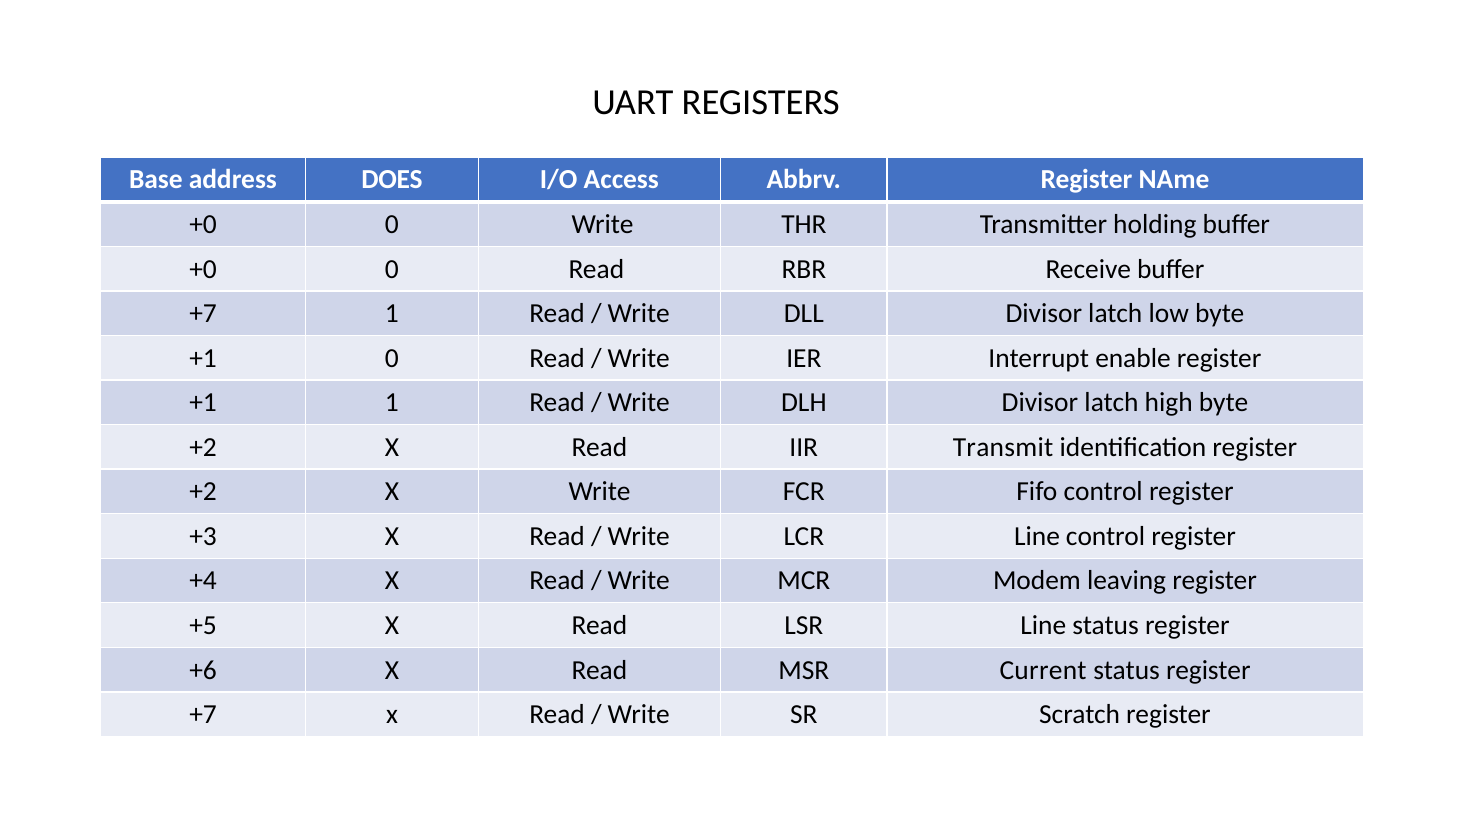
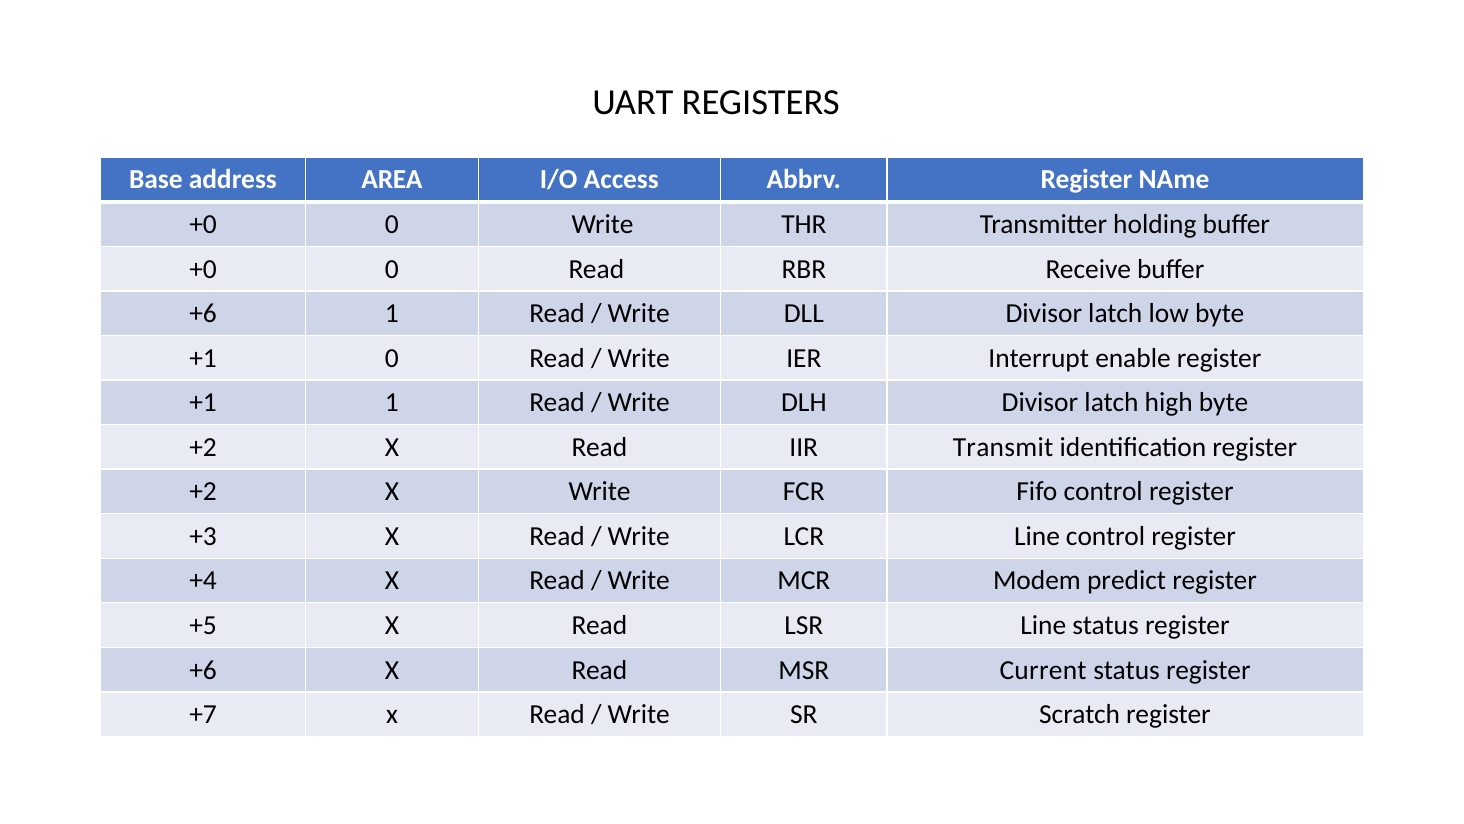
DOES: DOES -> AREA (392, 180)
+7: +7 -> +6 (203, 313)
leaving: leaving -> predict (1127, 580)
